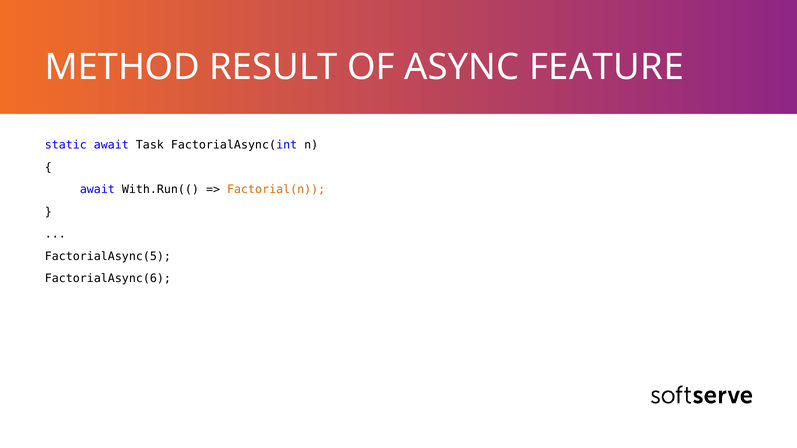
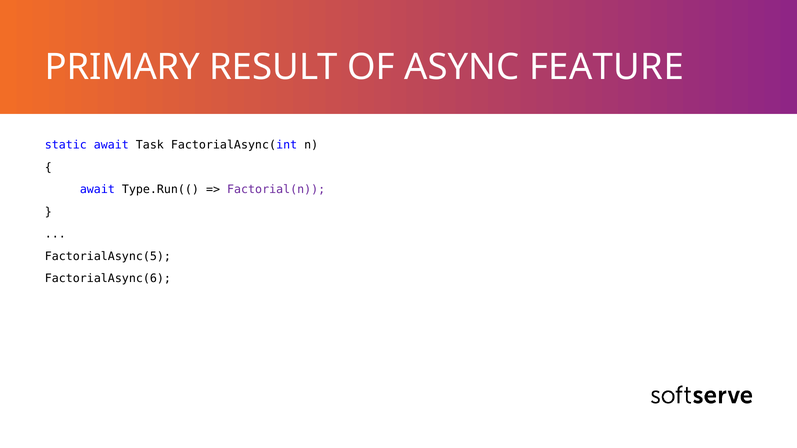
METHOD: METHOD -> PRIMARY (122, 67)
With.Run((: With.Run(( -> Type.Run(( (160, 190)
Factorial(n colour: orange -> purple (276, 190)
